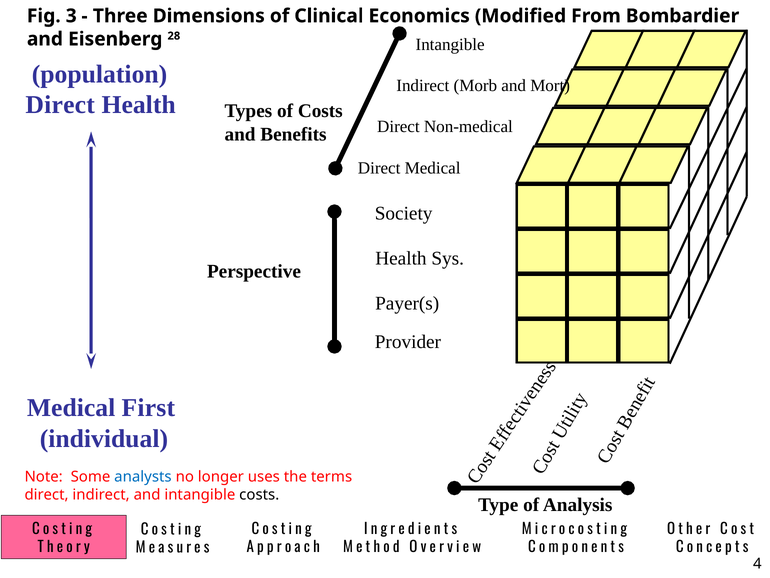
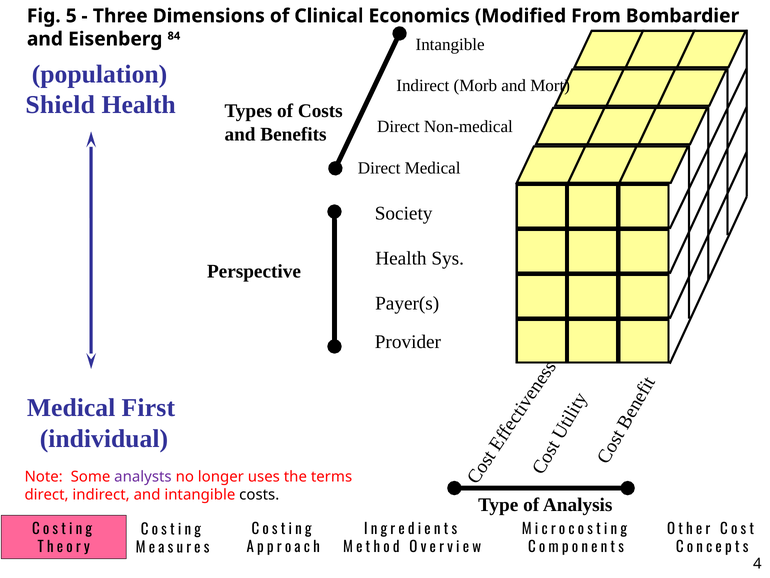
3: 3 -> 5 (71, 16)
28: 28 -> 84 (174, 36)
Direct: Direct -> Shield (60, 105)
analysts colour: blue -> purple (143, 476)
